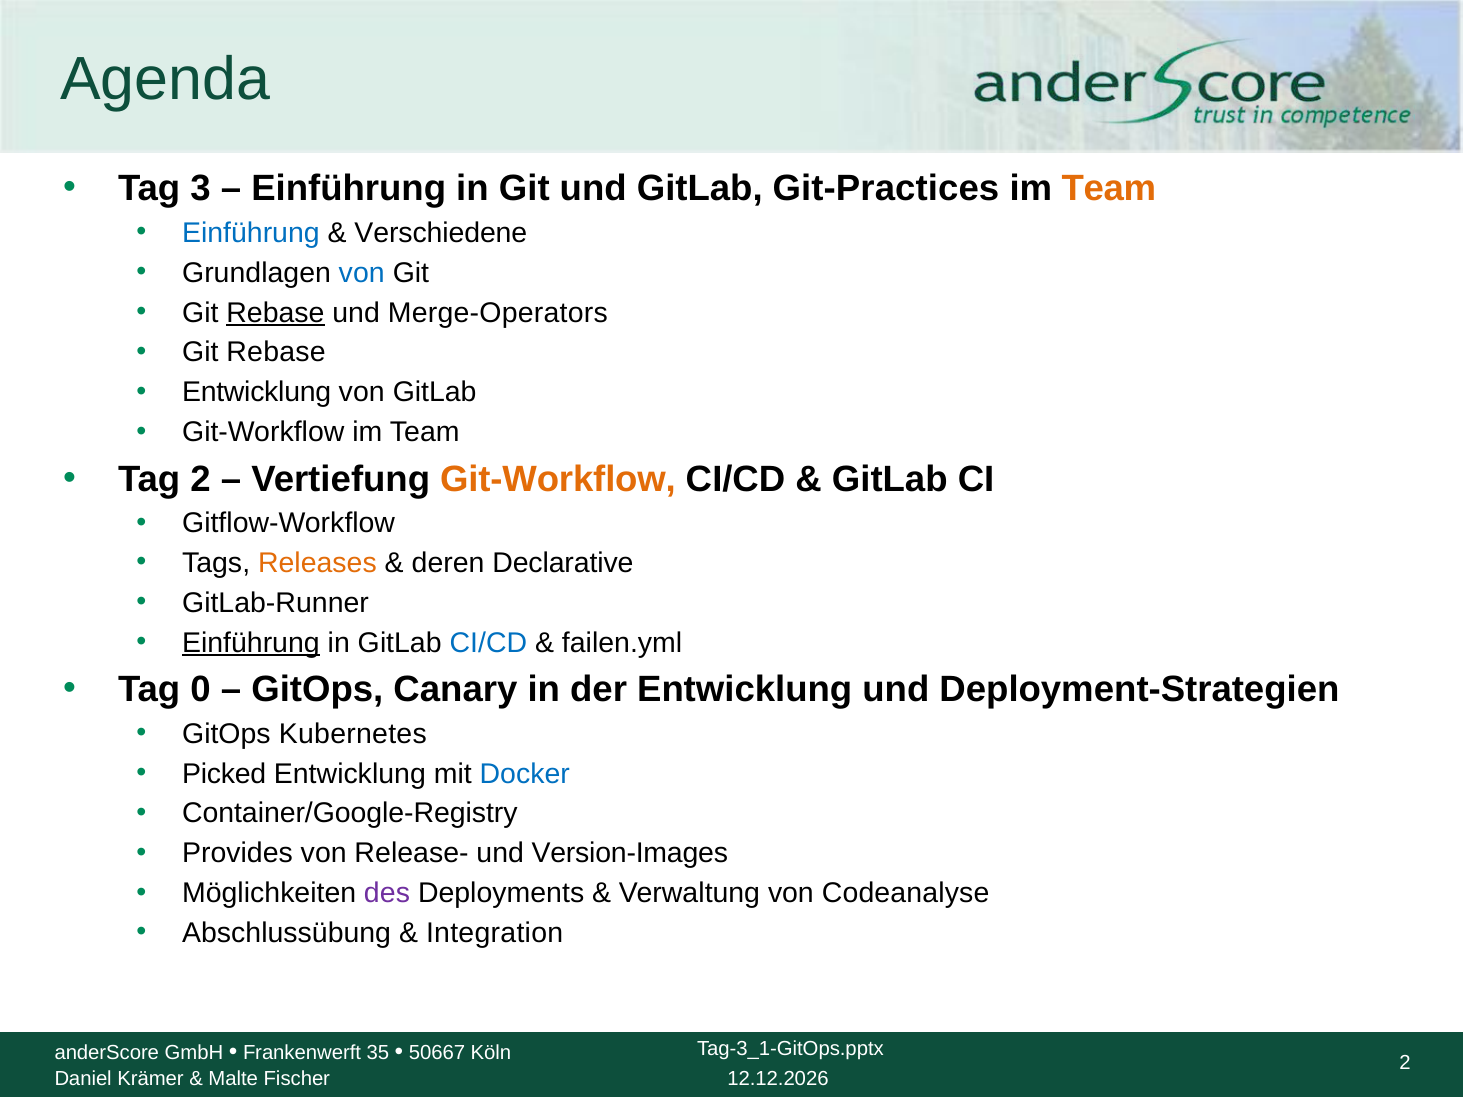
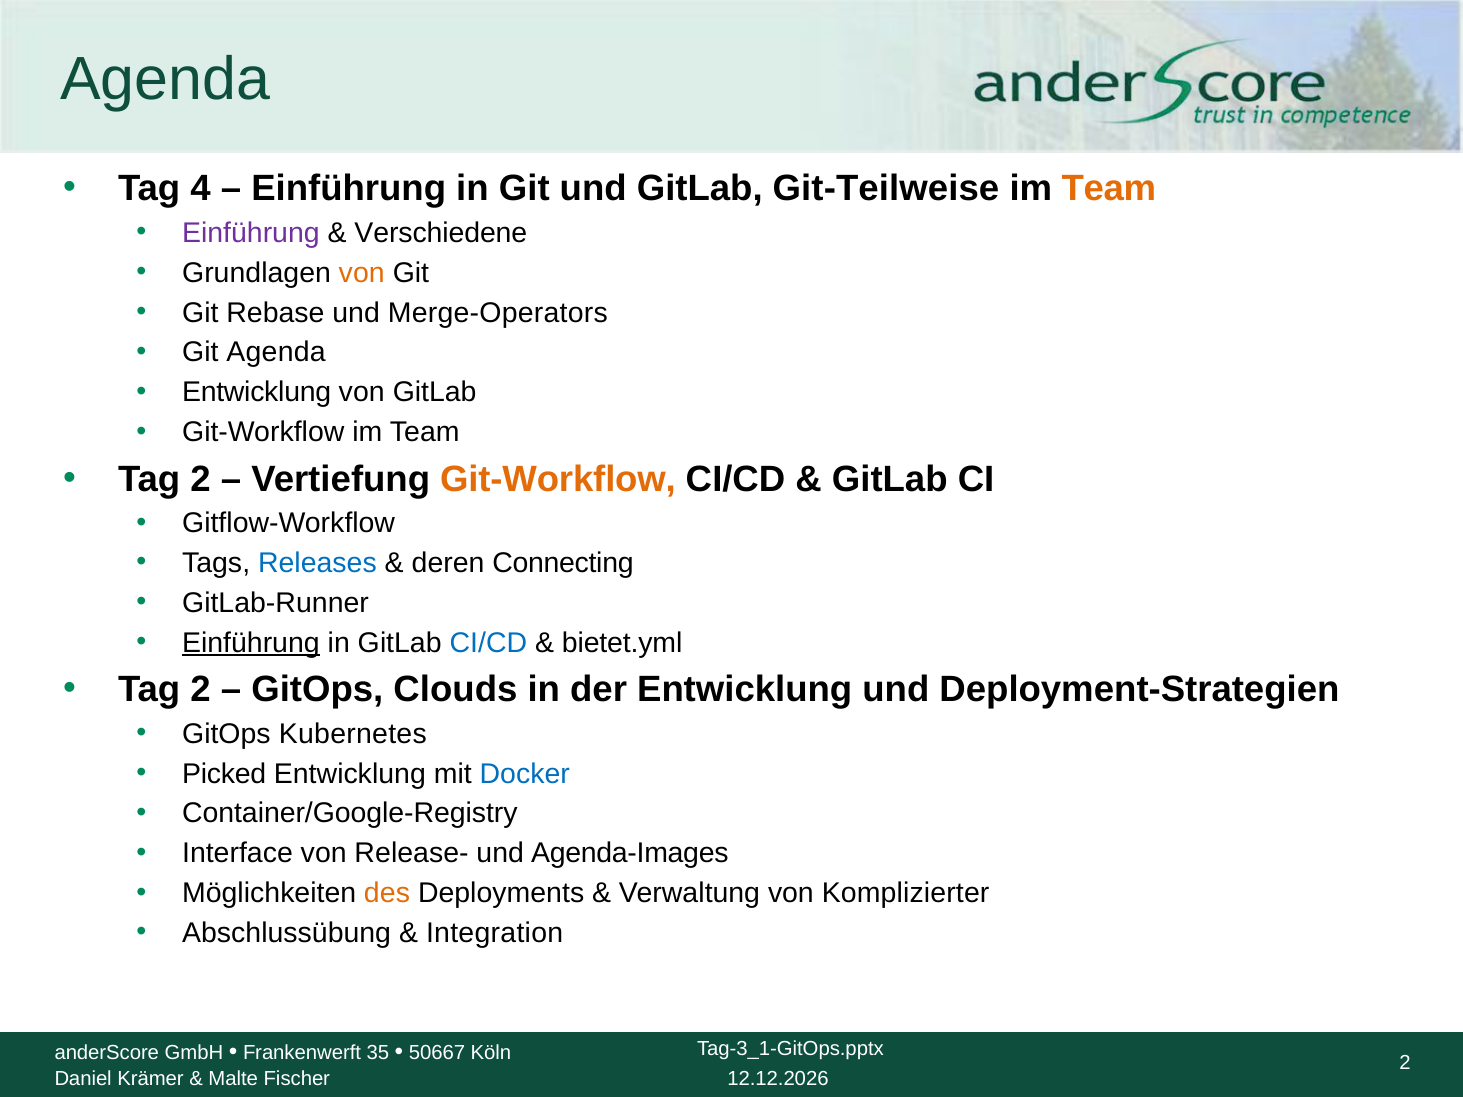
3: 3 -> 4 (201, 189)
Git-Practices: Git-Practices -> Git-Teilweise (886, 189)
Einführung colour: blue -> purple (251, 233)
von colour: blue -> orange (362, 273)
Rebase underline: present -> none (275, 313)
Rebase: Rebase -> Agenda (276, 353)
Releases colour: orange -> blue (317, 563)
Declarative: Declarative -> Connecting (563, 563)
failen.yml: failen.yml -> bietet.yml (622, 643)
0: 0 -> 2 (201, 690)
Canary: Canary -> Clouds (455, 690)
Provides: Provides -> Interface (237, 854)
Version-Images: Version-Images -> Agenda-Images (630, 854)
des colour: purple -> orange (387, 893)
Codeanalyse: Codeanalyse -> Komplizierter (906, 893)
